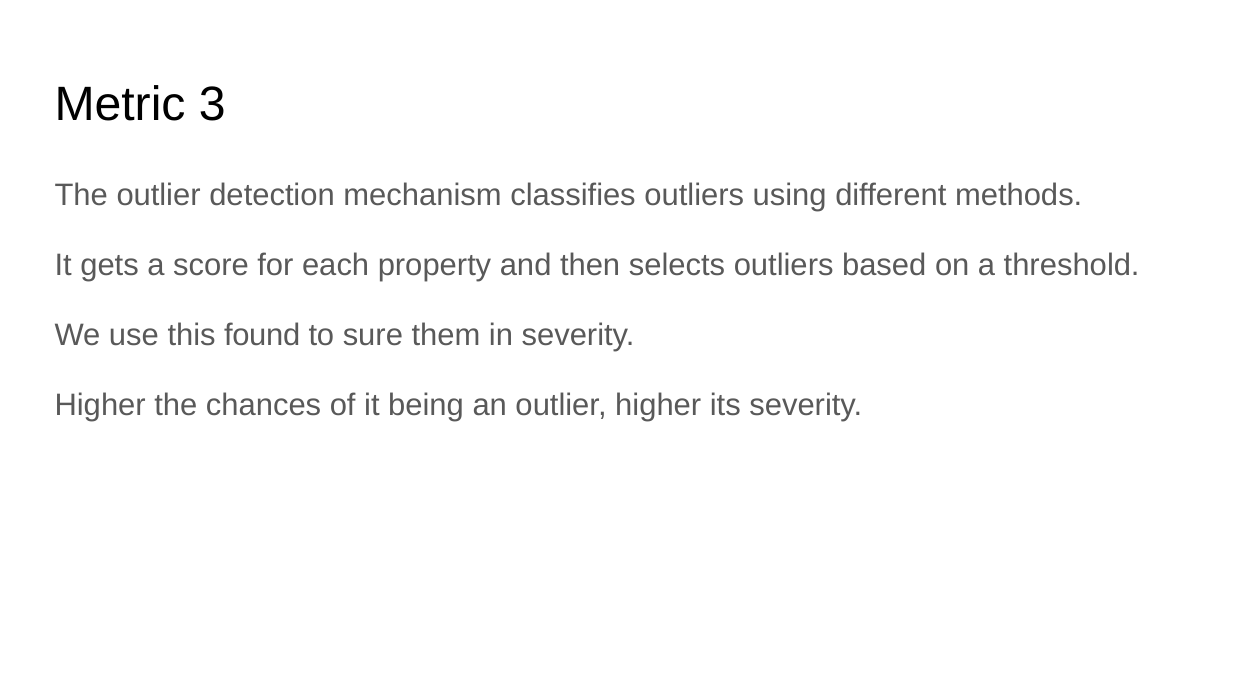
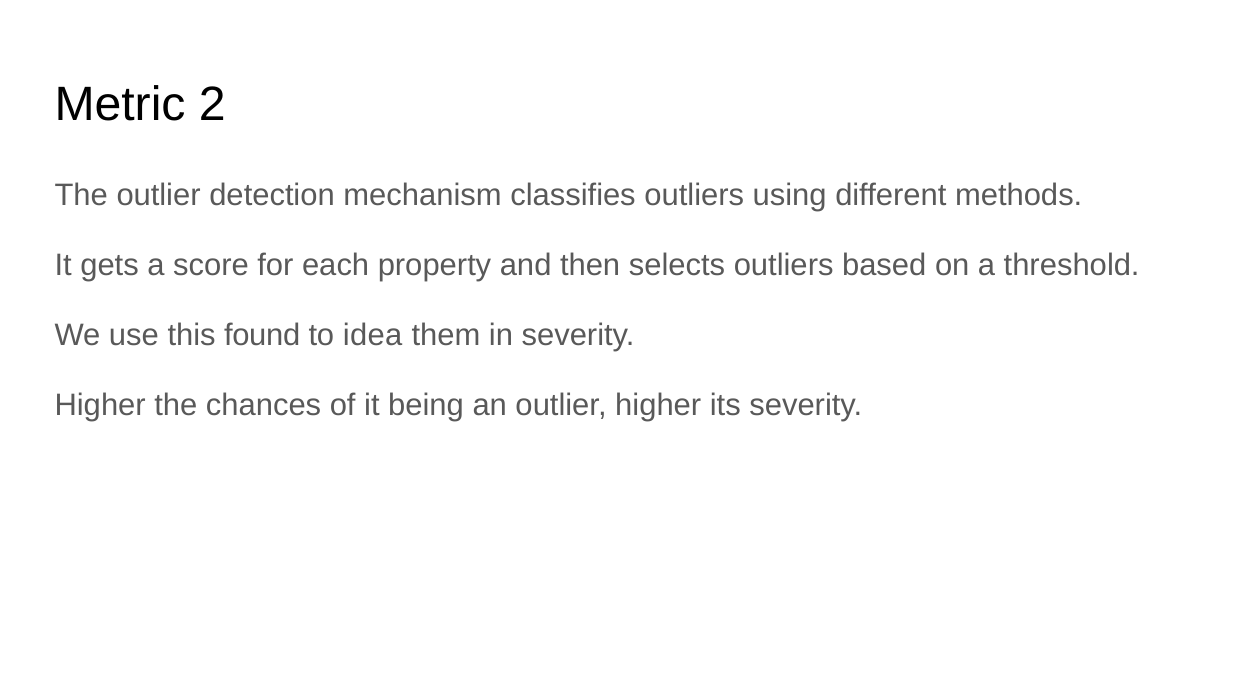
3: 3 -> 2 (212, 105)
sure: sure -> idea (373, 335)
